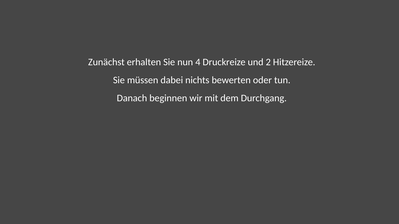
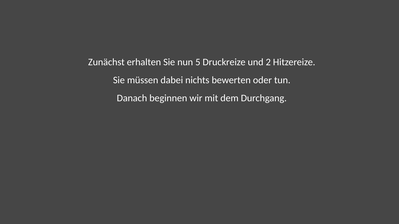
4: 4 -> 5 (198, 62)
